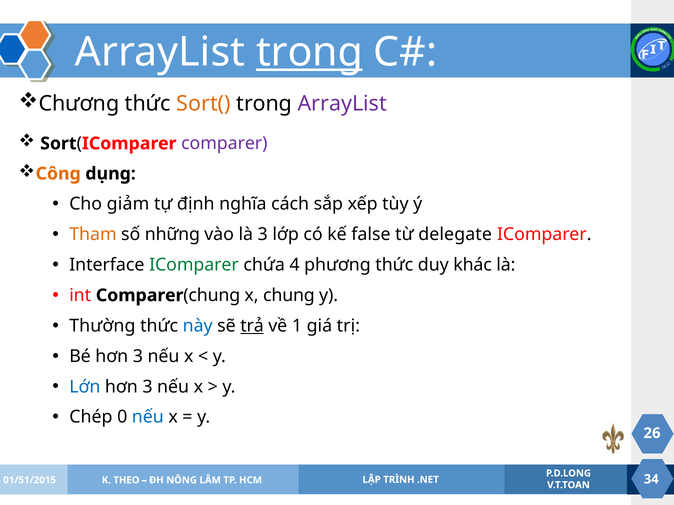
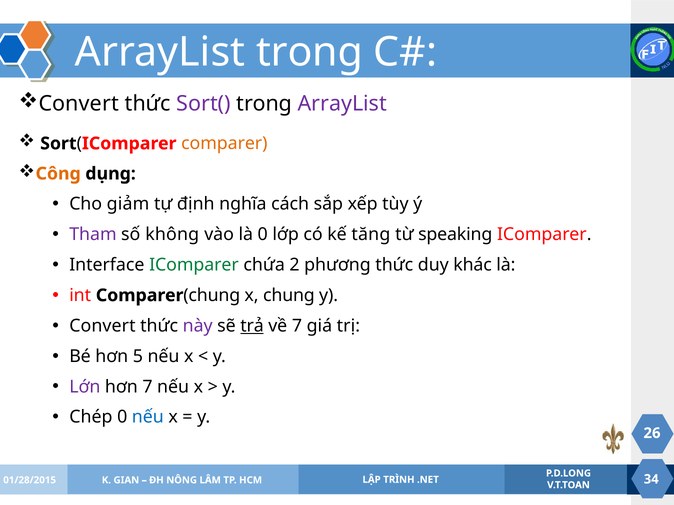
trong underline: present -> none (309, 52)
Chương: Chương -> Convert (79, 104)
Sort( colour: orange -> purple (204, 104)
comparer colour: purple -> orange (224, 144)
Tham colour: orange -> purple (93, 235)
những: những -> không (172, 235)
là 3: 3 -> 0 (263, 235)
false: false -> tăng (371, 235)
delegate: delegate -> speaking (455, 235)
4: 4 -> 2 (294, 265)
Thường: Thường -> Convert (102, 326)
này colour: blue -> purple (198, 326)
về 1: 1 -> 7 (297, 326)
Bé hơn 3: 3 -> 5 (138, 357)
Lớn colour: blue -> purple (85, 387)
3: 3 -> 7 (147, 387)
01/51/2015: 01/51/2015 -> 01/28/2015 (30, 481)
THEO: THEO -> GIAN (126, 481)
